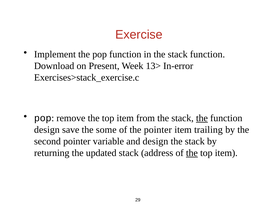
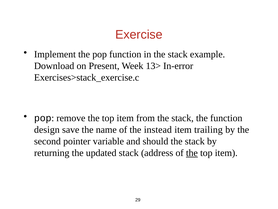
stack function: function -> example (208, 54)
the underline: present -> none (202, 118)
some: some -> name (106, 129)
the pointer: pointer -> instead (158, 129)
and design: design -> should (155, 141)
